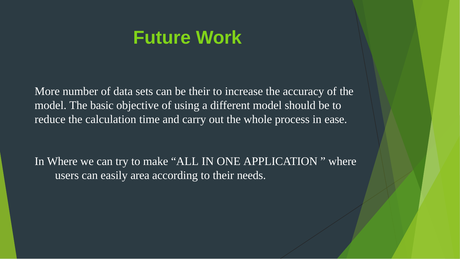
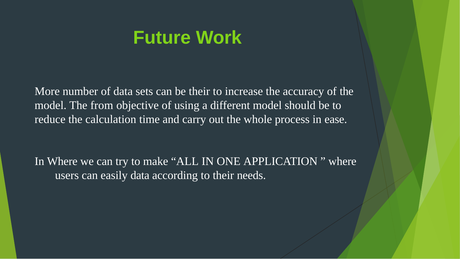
basic: basic -> from (102, 105)
easily area: area -> data (140, 175)
